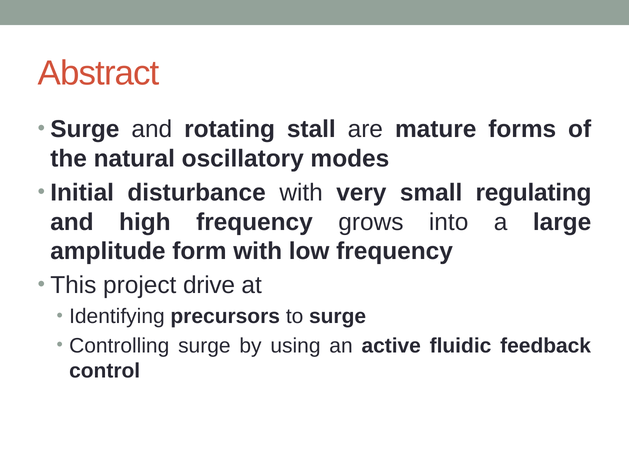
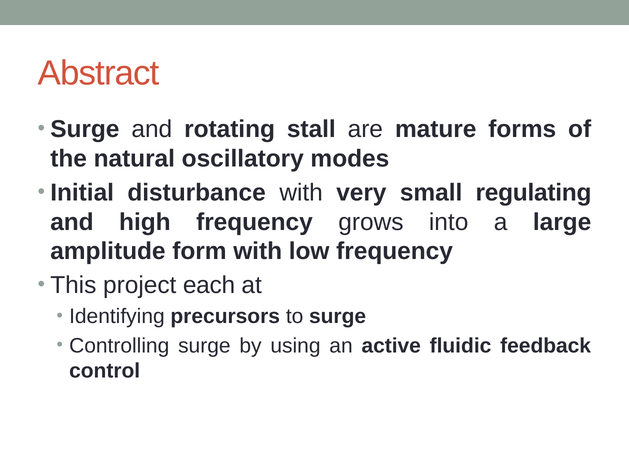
drive: drive -> each (209, 286)
